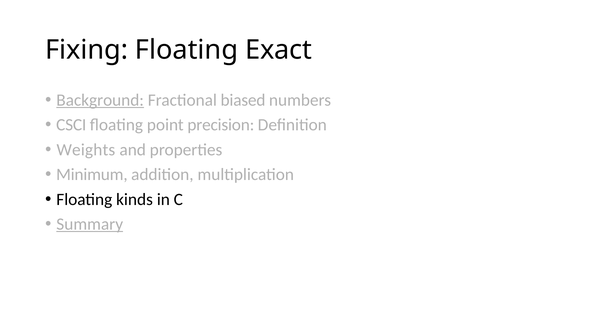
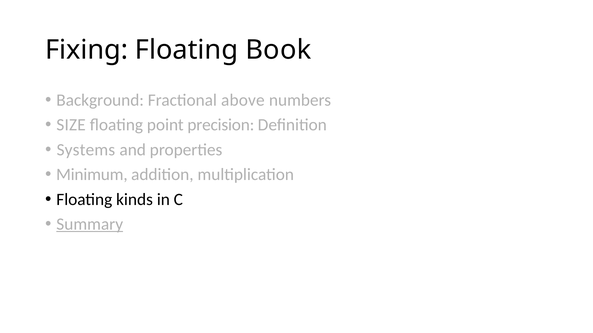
Exact: Exact -> Book (278, 50)
Background underline: present -> none (100, 100)
biased: biased -> above (243, 100)
CSCI: CSCI -> SIZE (71, 125)
Weights: Weights -> Systems (86, 150)
